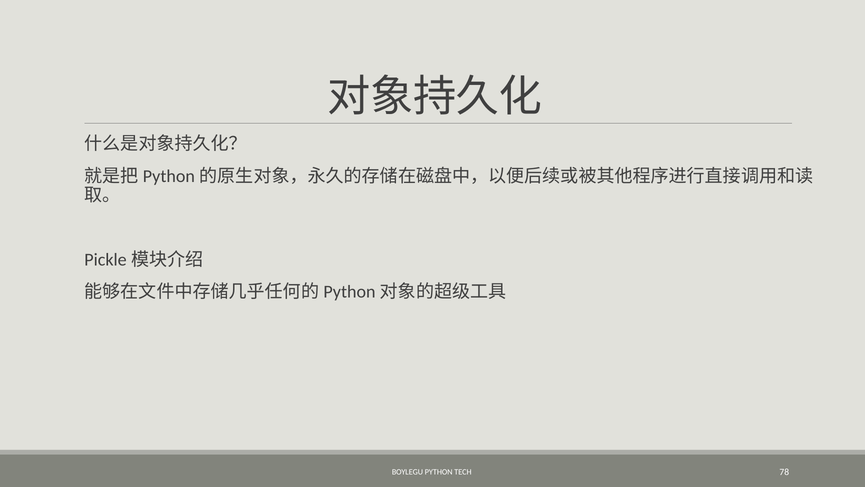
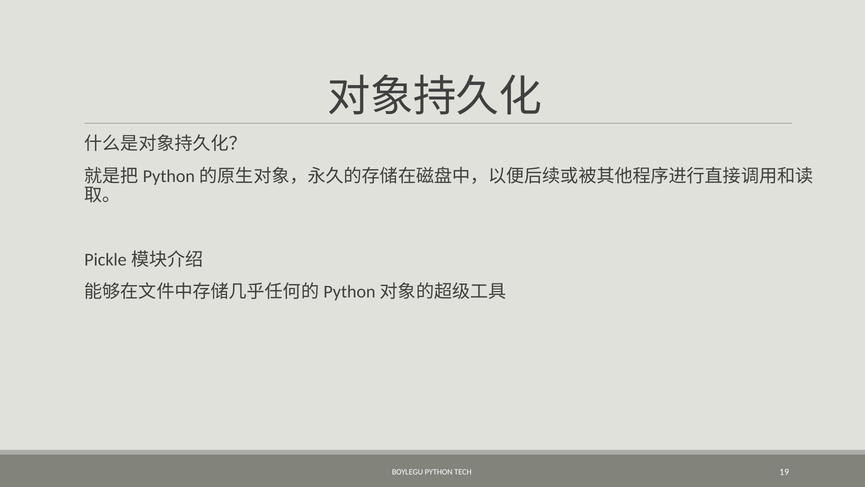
78: 78 -> 19 (784, 472)
